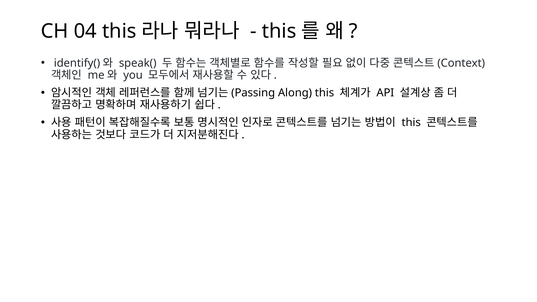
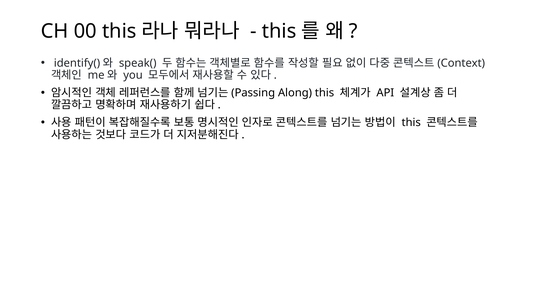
04: 04 -> 00 (85, 31)
